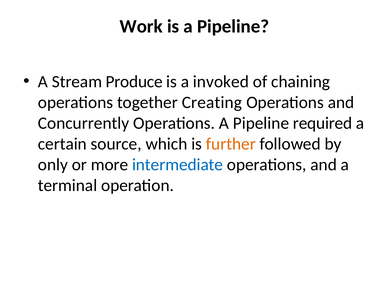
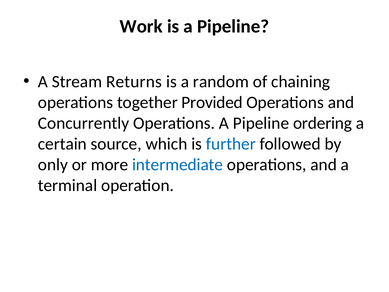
Produce: Produce -> Returns (134, 82)
invoked: invoked -> random (221, 82)
Creating: Creating -> Provided (212, 102)
required: required -> ordering (323, 123)
further colour: orange -> blue (231, 144)
